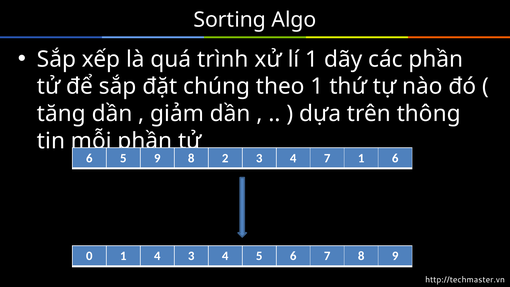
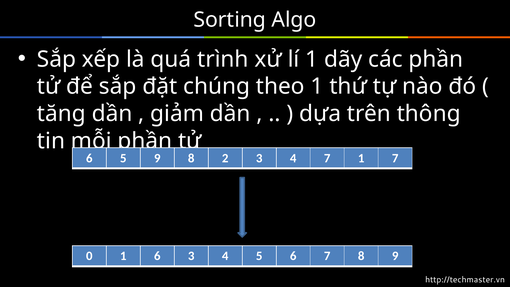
1 6: 6 -> 7 (395, 158)
1 4: 4 -> 6 (157, 256)
